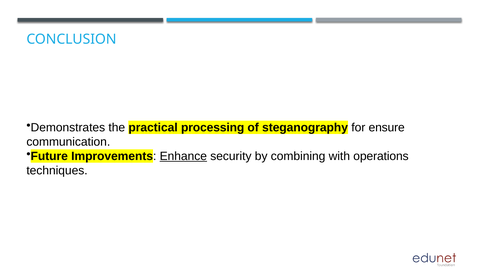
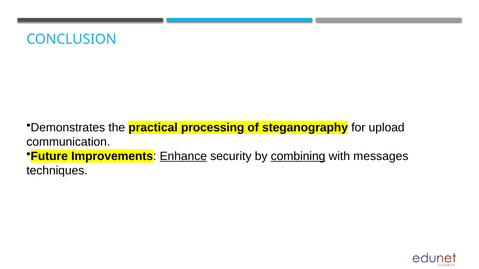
ensure: ensure -> upload (387, 128)
combining underline: none -> present (298, 156)
operations: operations -> messages (381, 156)
